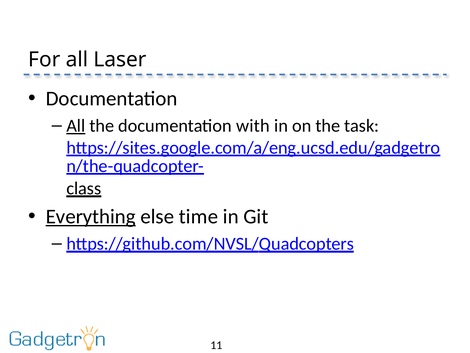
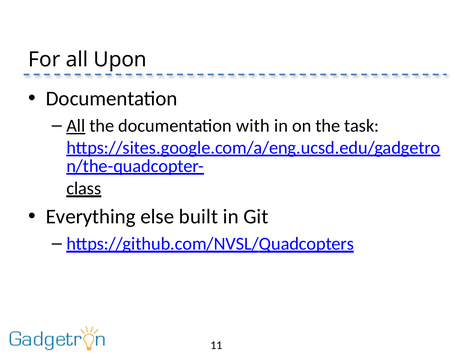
Laser: Laser -> Upon (120, 59)
Everything underline: present -> none (91, 216)
time: time -> built (198, 216)
